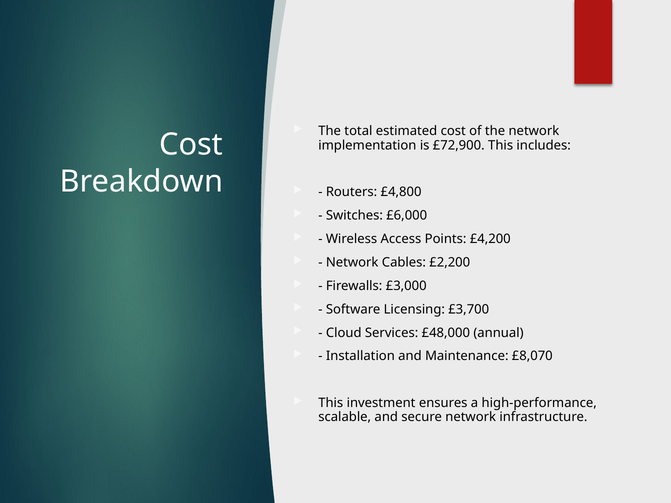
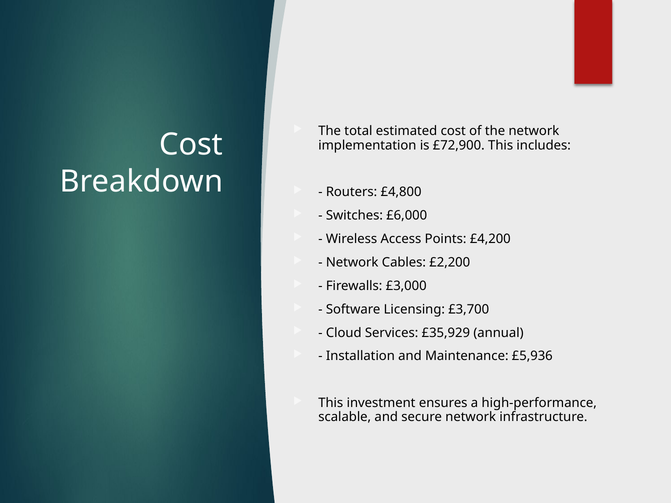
£48,000: £48,000 -> £35,929 (446, 333)
£8,070: £8,070 -> £5,936 (532, 356)
